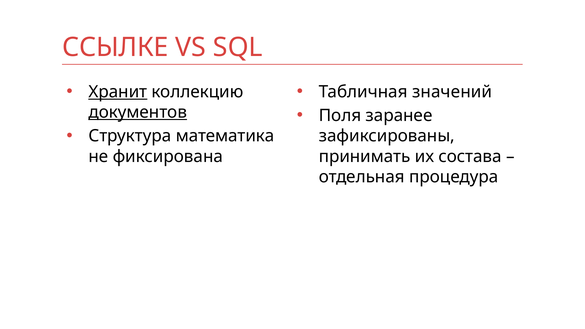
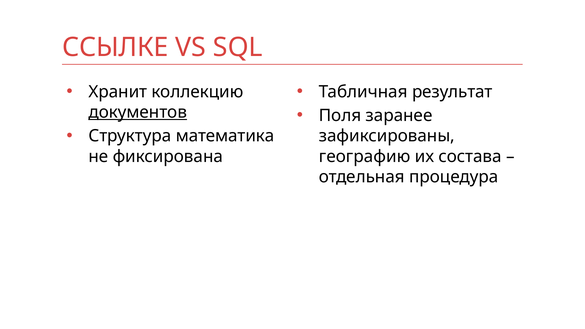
Хранит underline: present -> none (118, 92)
значений: значений -> результат (452, 92)
принимать: принимать -> географию (365, 156)
